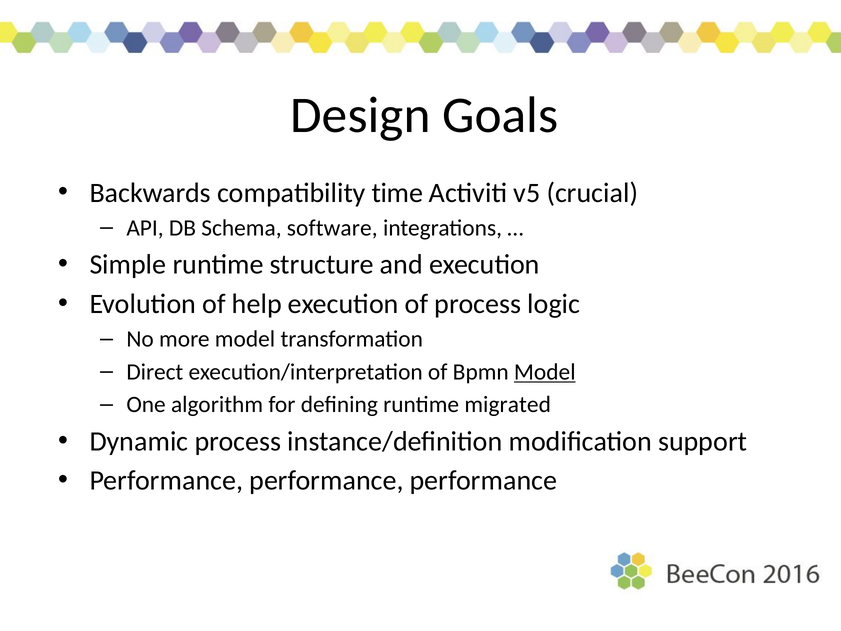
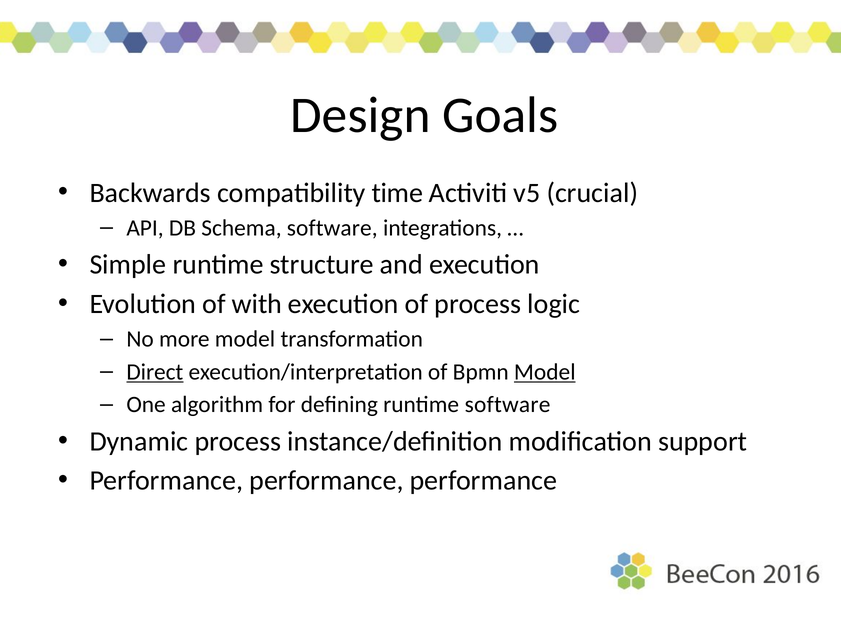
help: help -> with (257, 304)
Direct underline: none -> present (155, 372)
runtime migrated: migrated -> software (508, 404)
